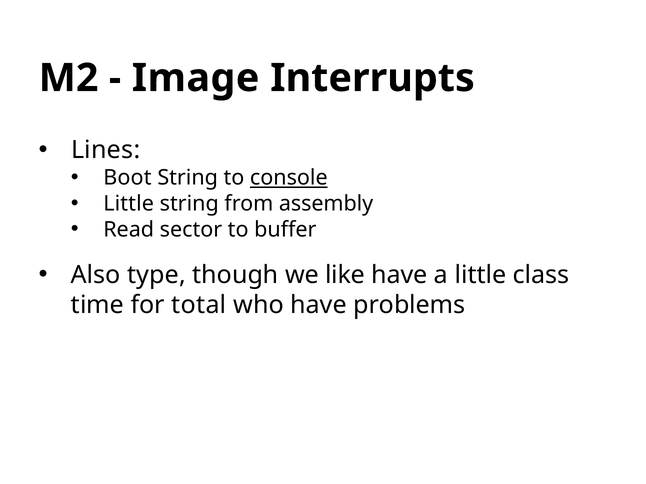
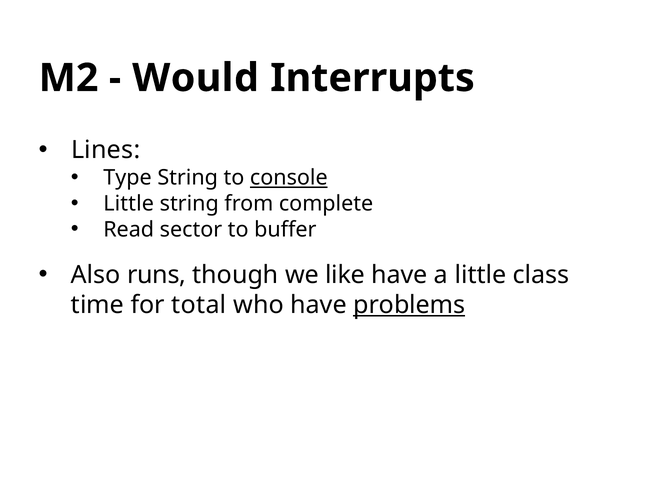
Image: Image -> Would (196, 78)
Boot: Boot -> Type (127, 178)
assembly: assembly -> complete (326, 204)
type: type -> runs (157, 275)
problems underline: none -> present (409, 305)
